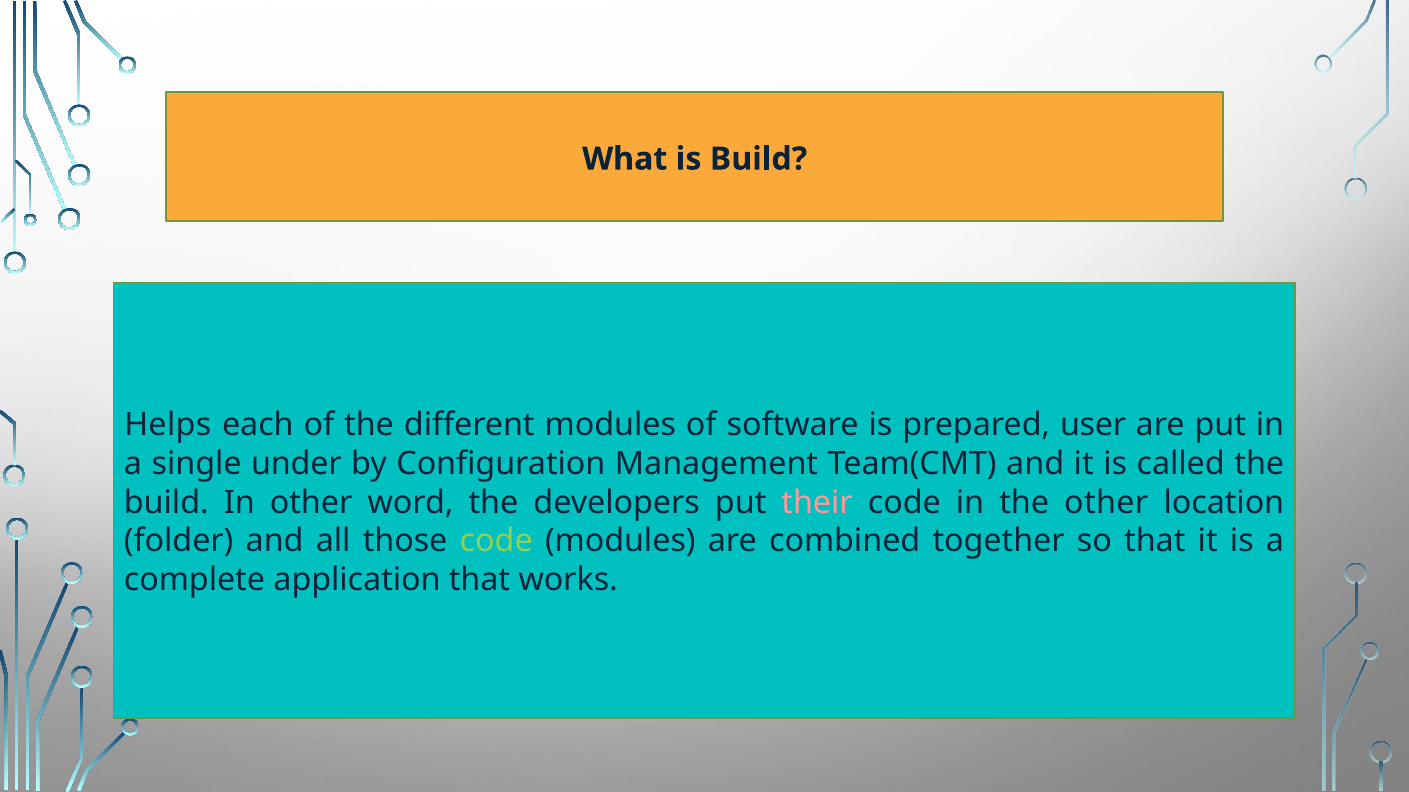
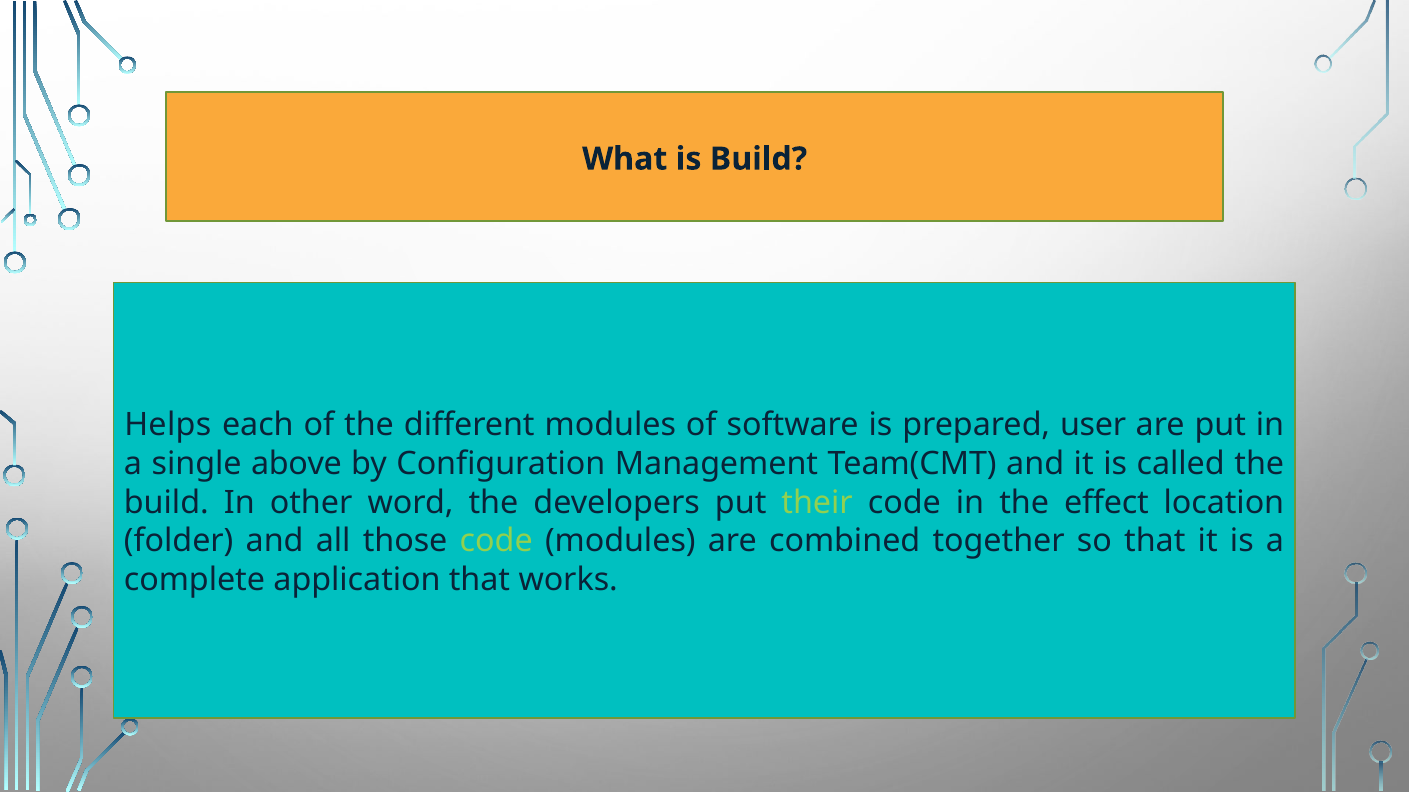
under: under -> above (296, 464)
their colour: pink -> light green (817, 503)
the other: other -> effect (1106, 503)
